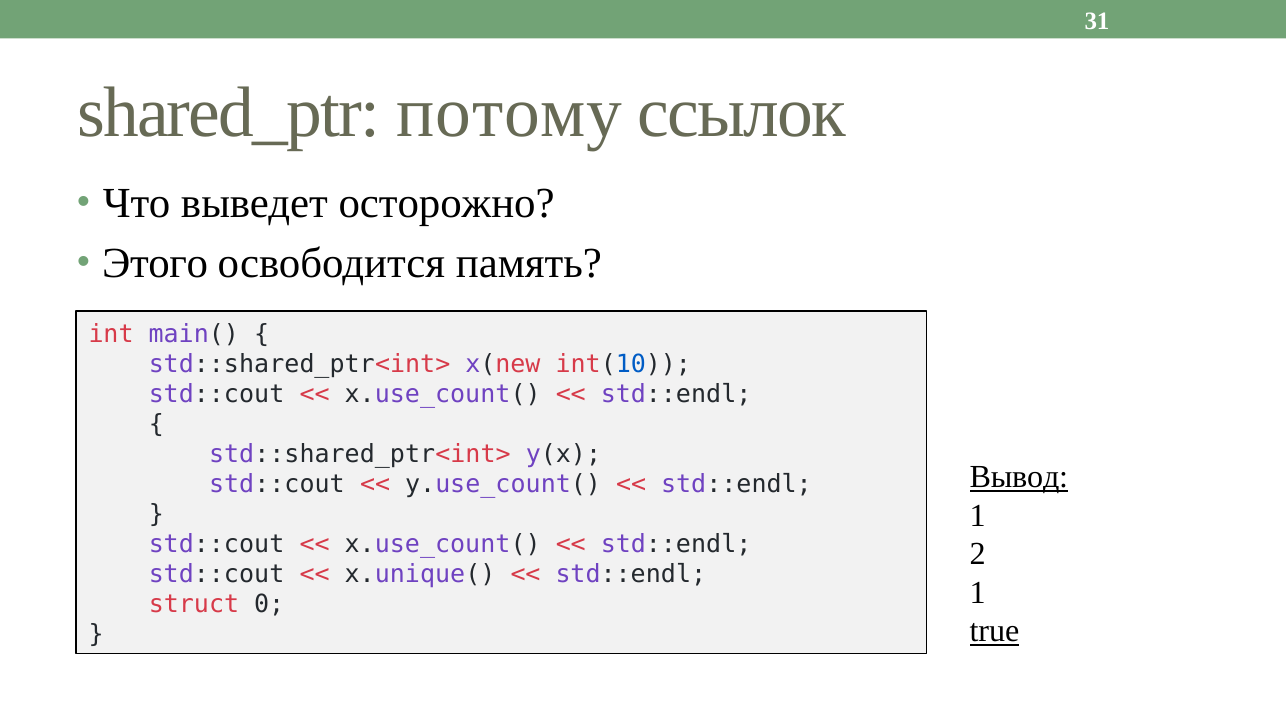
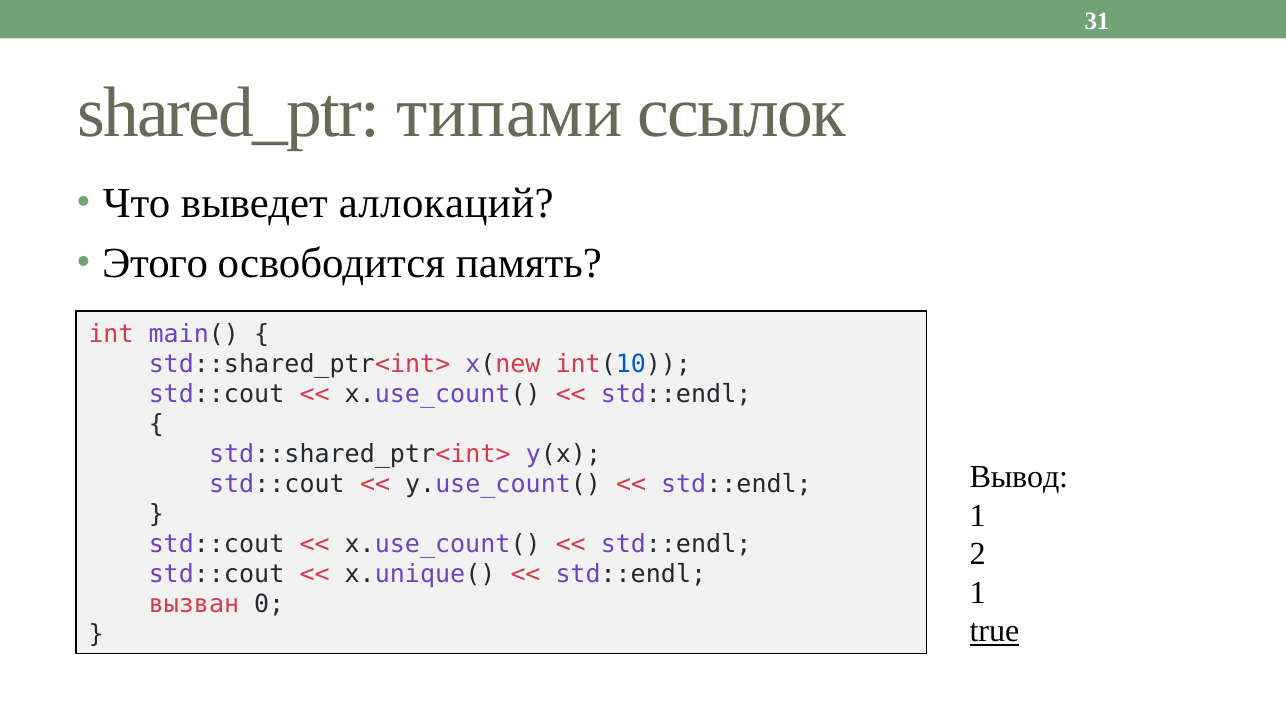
потому: потому -> типами (509, 113)
осторожно: осторожно -> аллокаций (446, 204)
Вывод underline: present -> none (1019, 477)
struct: struct -> вызван (194, 604)
